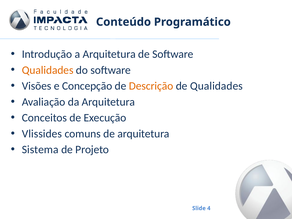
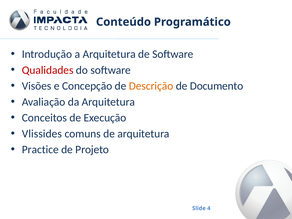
Qualidades colour: orange -> red (48, 70)
de Qualidades: Qualidades -> Documento (217, 86)
Sistema: Sistema -> Practice (40, 150)
